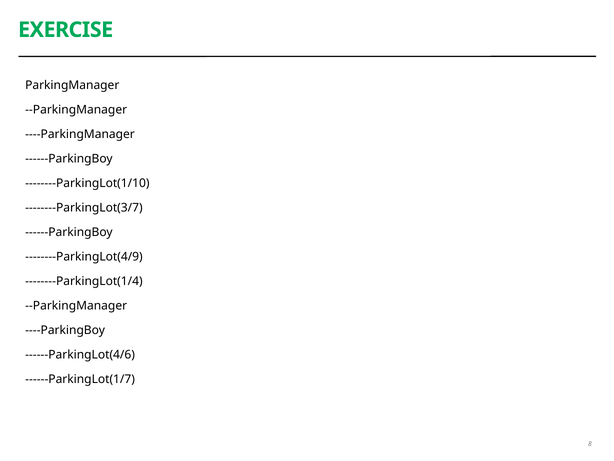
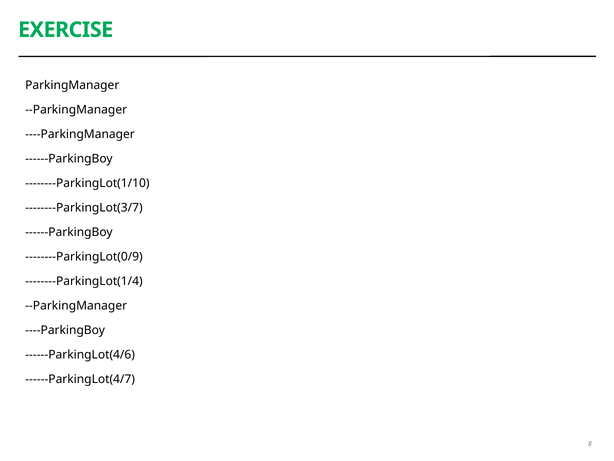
--------ParkingLot(4/9: --------ParkingLot(4/9 -> --------ParkingLot(0/9 (84, 256)
------ParkingLot(1/7: ------ParkingLot(1/7 -> ------ParkingLot(4/7 (80, 379)
